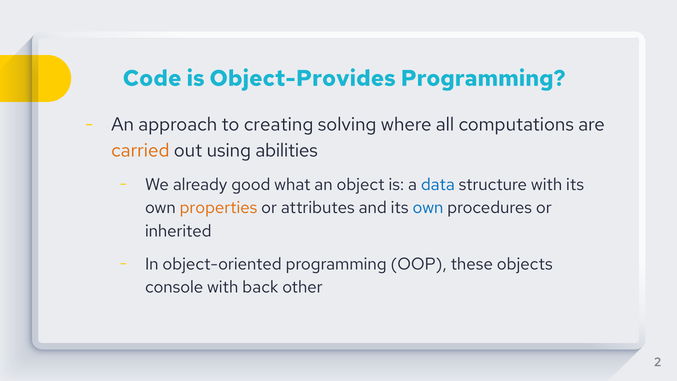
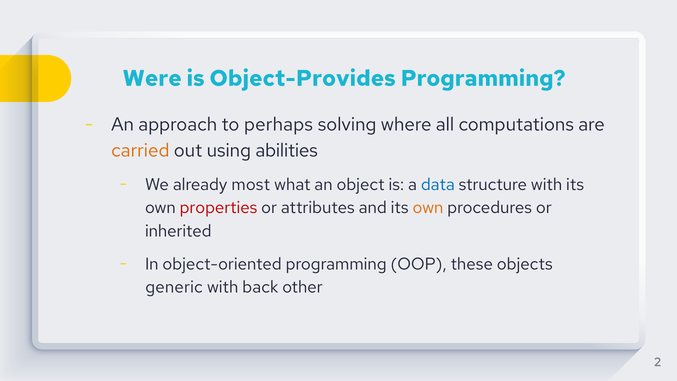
Code: Code -> Were (152, 78)
creating: creating -> perhaps (278, 125)
good: good -> most (251, 184)
properties colour: orange -> red (218, 208)
own colour: blue -> orange (428, 208)
console: console -> generic (174, 287)
